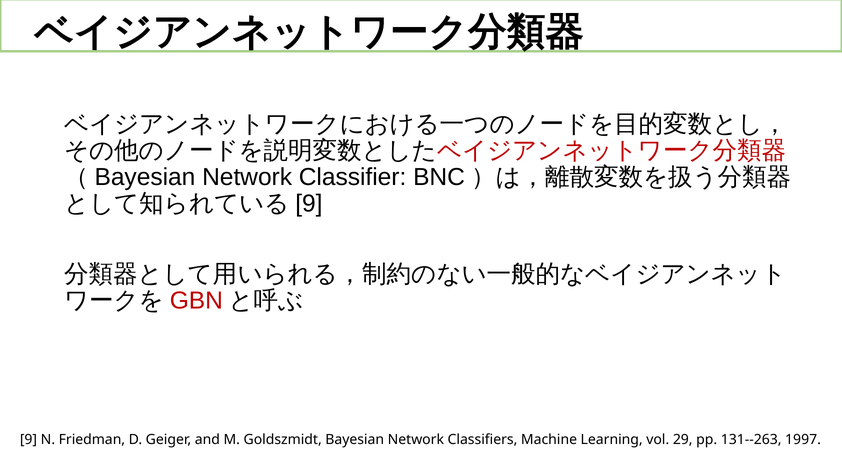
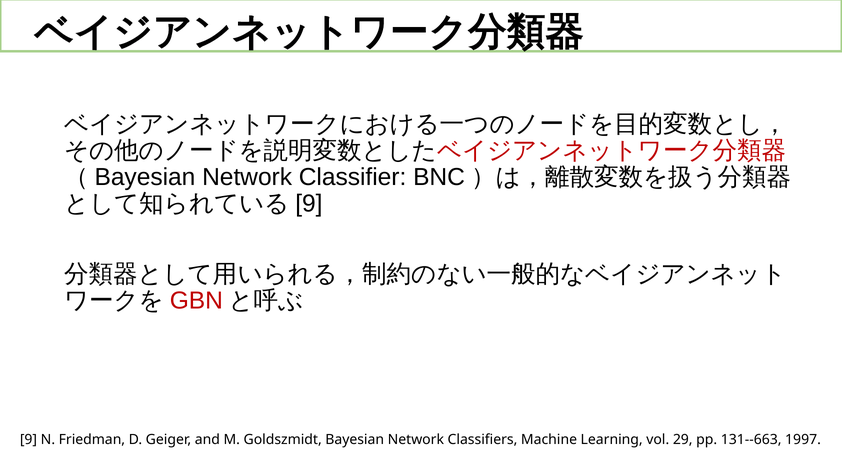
131--263: 131--263 -> 131--663 (751, 439)
